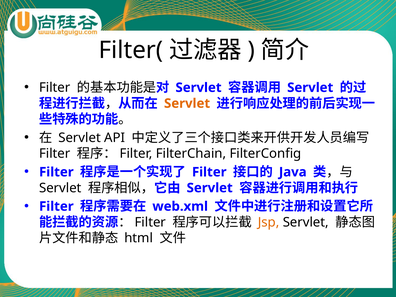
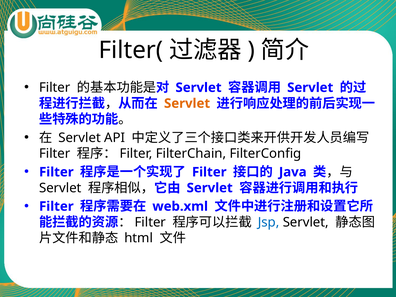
Jsp colour: orange -> blue (269, 222)
